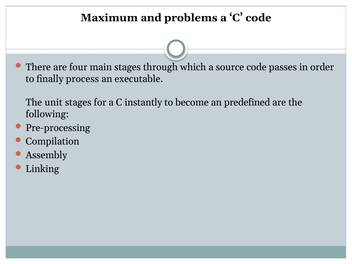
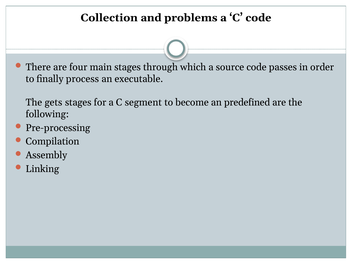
Maximum: Maximum -> Collection (109, 18)
unit: unit -> gets (53, 102)
instantly: instantly -> segment (143, 102)
